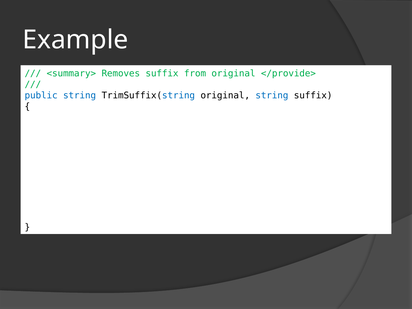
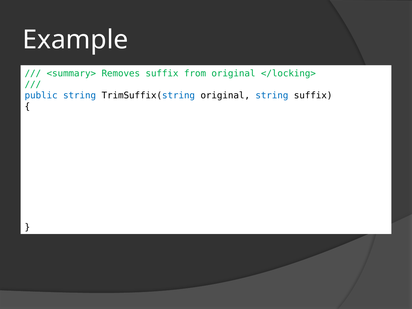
</provide>: </provide> -> </locking> (288, 73)
